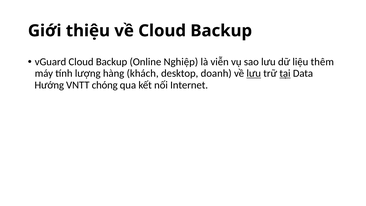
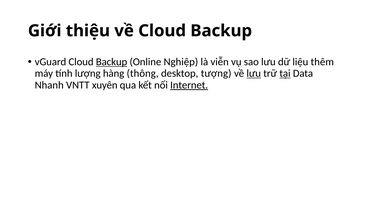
Backup underline: none -> present (112, 62)
khách: khách -> thông (143, 73)
doanh: doanh -> tượng (216, 73)
Hướng: Hướng -> Nhanh (49, 85)
chóng: chóng -> xuyên (105, 85)
Internet underline: none -> present (189, 85)
